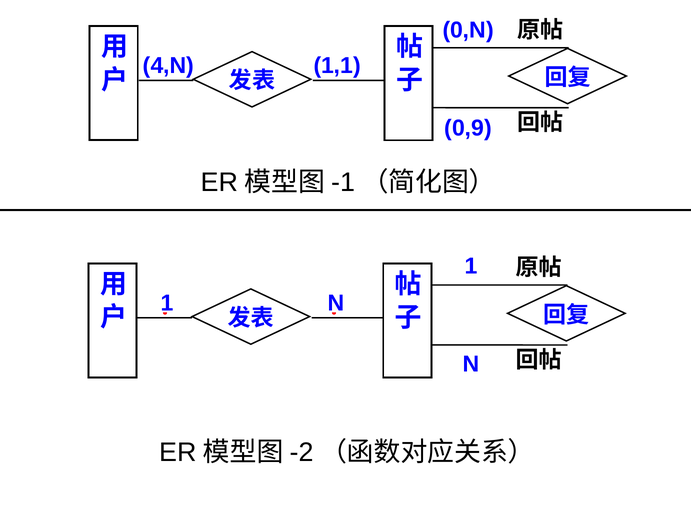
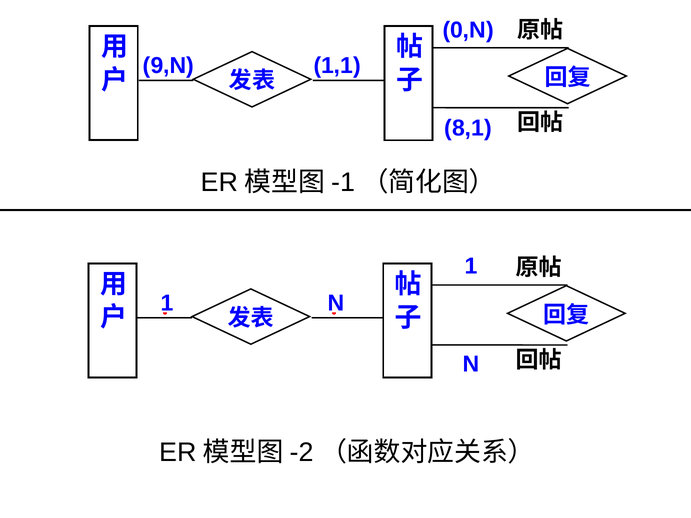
4,N: 4,N -> 9,N (169, 66)
0,9: 0,9 -> 8,1 (468, 128)
